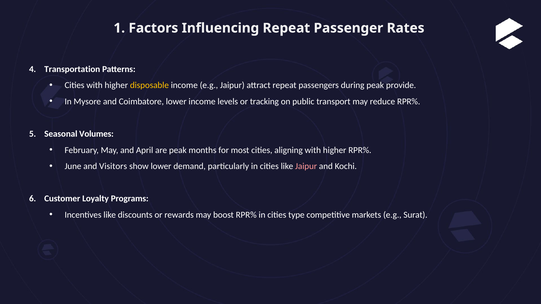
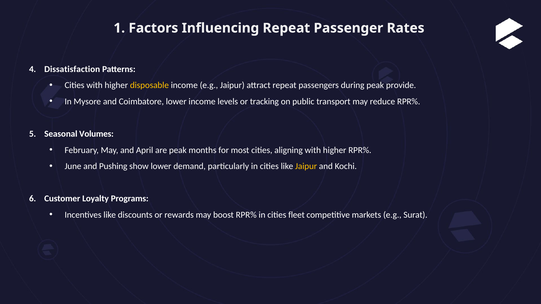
Transportation: Transportation -> Dissatisfaction (72, 69)
Visitors: Visitors -> Pushing (113, 166)
Jaipur colour: pink -> yellow (306, 166)
type: type -> fleet (296, 215)
